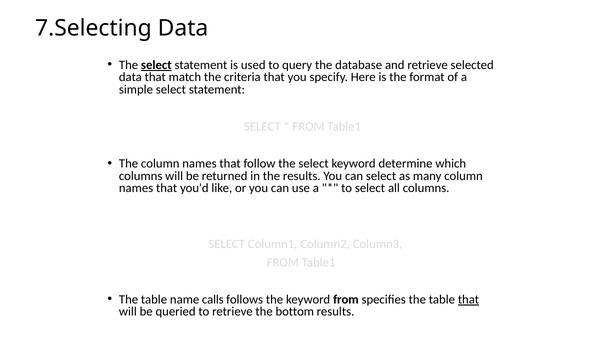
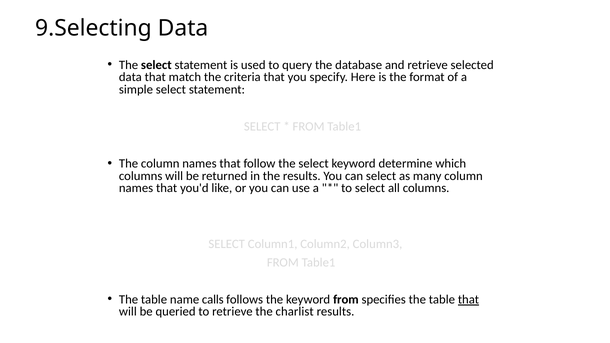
7.Selecting: 7.Selecting -> 9.Selecting (93, 28)
select underline: present -> none (156, 65)
bottom: bottom -> charlist (295, 312)
